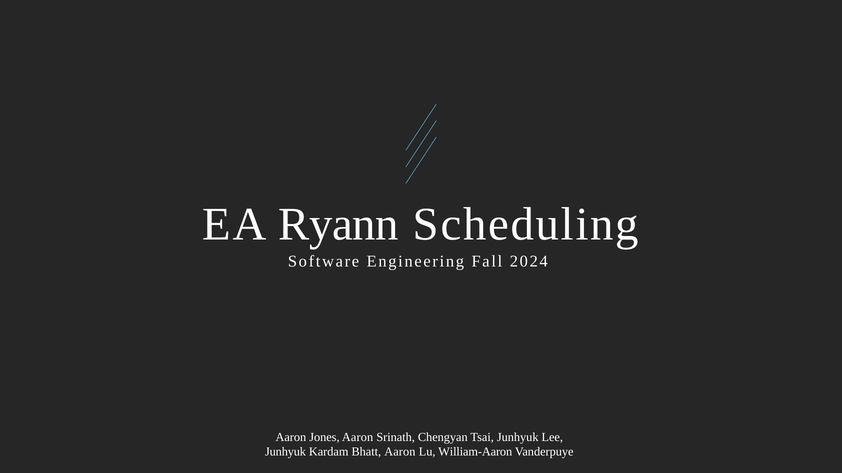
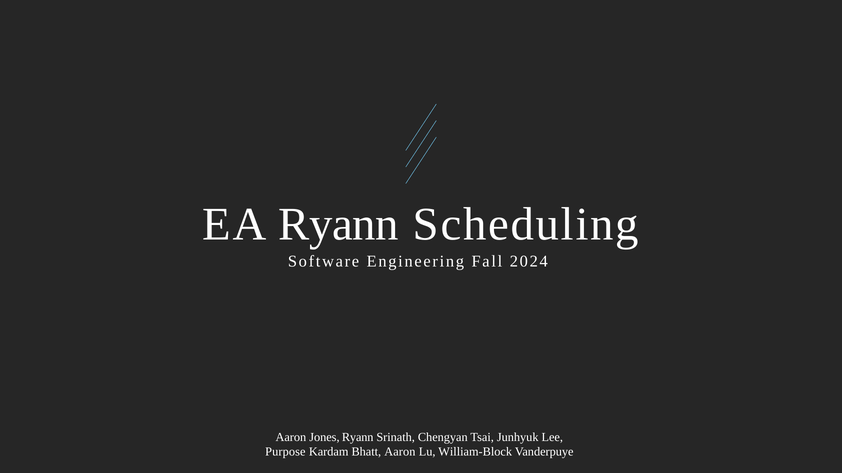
Jones Aaron: Aaron -> Ryann (358, 438)
Junhyuk: Junhyuk -> Purpose (285, 453)
William-Aaron: William-Aaron -> William-Block (475, 453)
